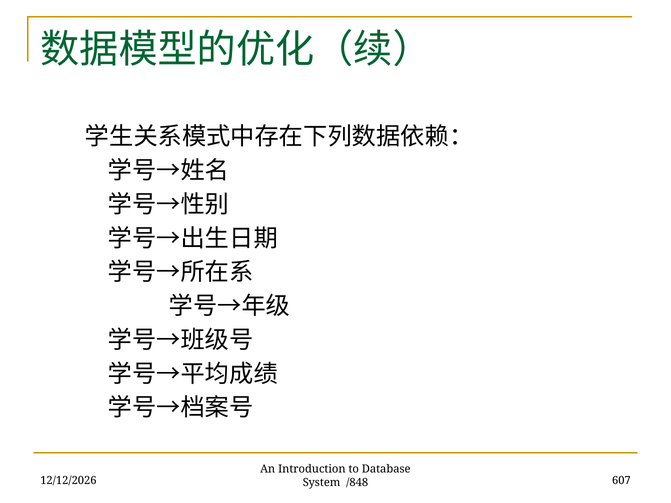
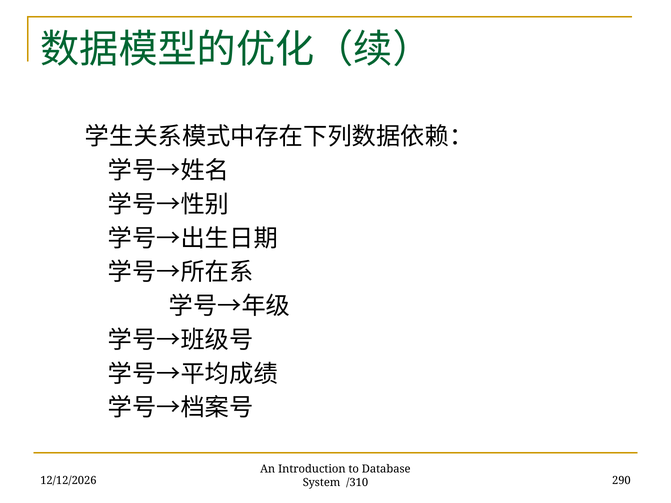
607: 607 -> 290 (621, 481)
/848: /848 -> /310 (357, 483)
